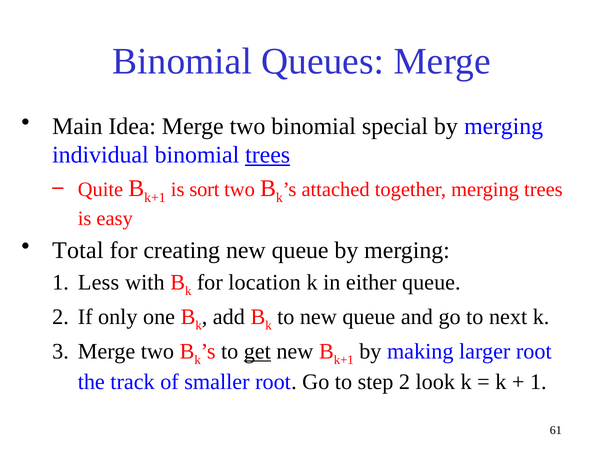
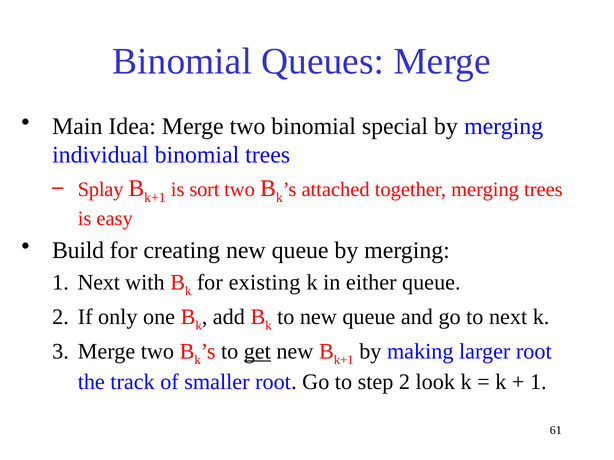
trees underline: present -> none (268, 155)
Quite: Quite -> Splay (101, 190)
Total: Total -> Build (78, 251)
1 Less: Less -> Next (99, 283)
location: location -> existing (265, 283)
